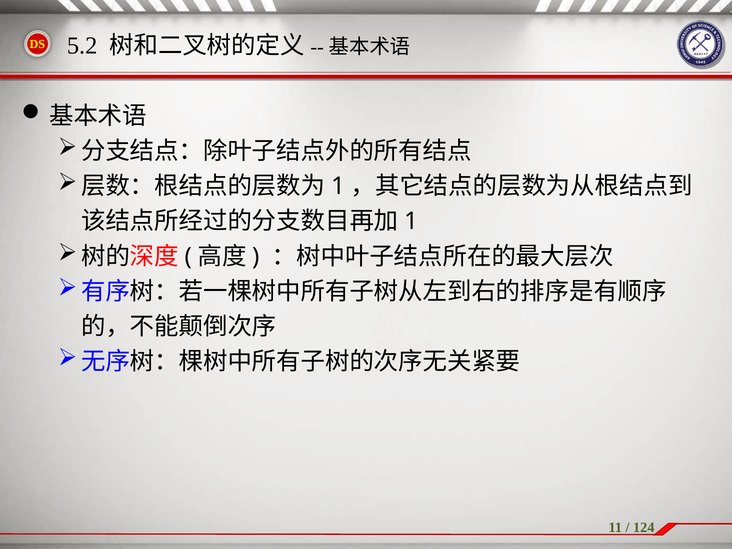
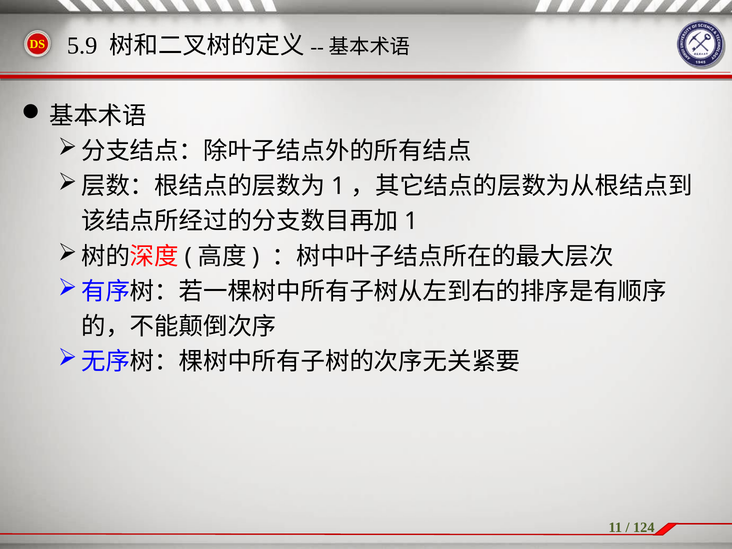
5.2: 5.2 -> 5.9 (82, 46)
